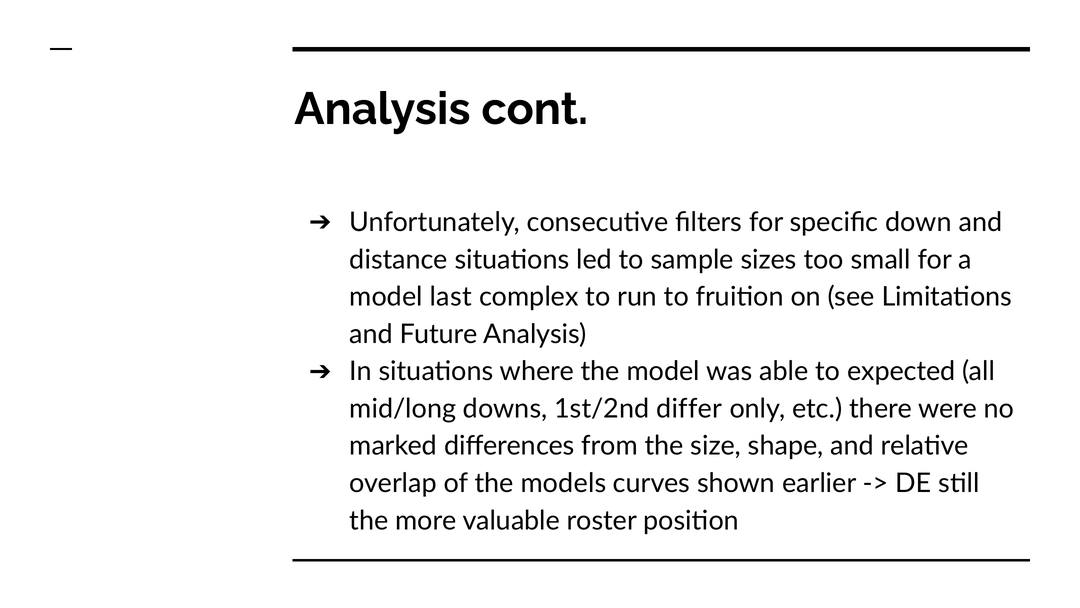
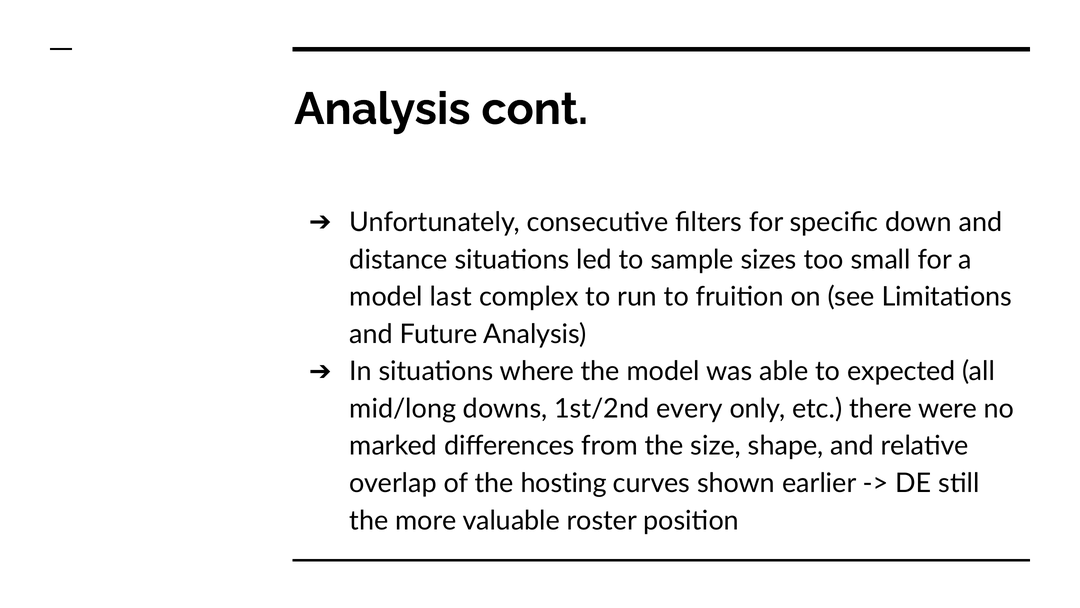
differ: differ -> every (689, 408)
models: models -> hosting (564, 483)
